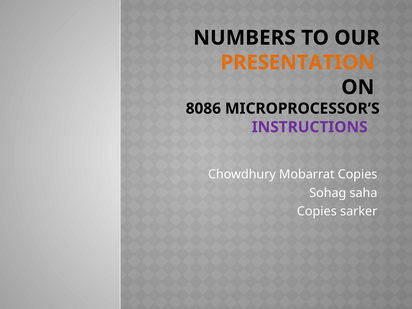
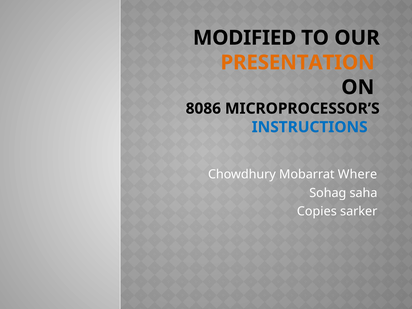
NUMBERS: NUMBERS -> MODIFIED (245, 38)
INSTRUCTIONS colour: purple -> blue (310, 127)
Mobarrat Copies: Copies -> Where (357, 174)
